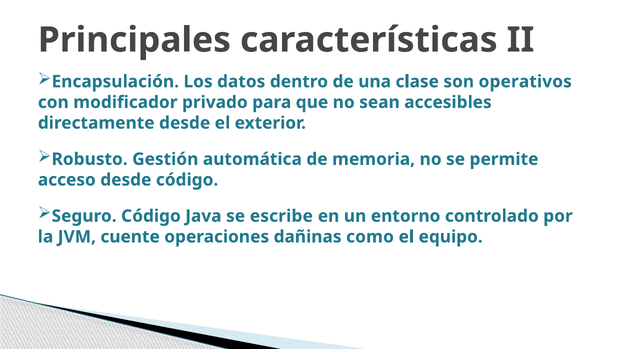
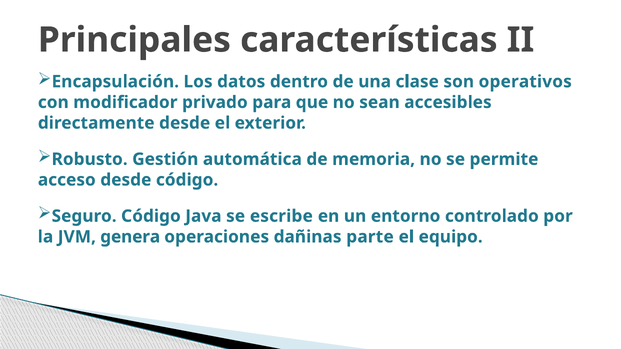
cuente: cuente -> genera (130, 237)
como: como -> parte (370, 237)
